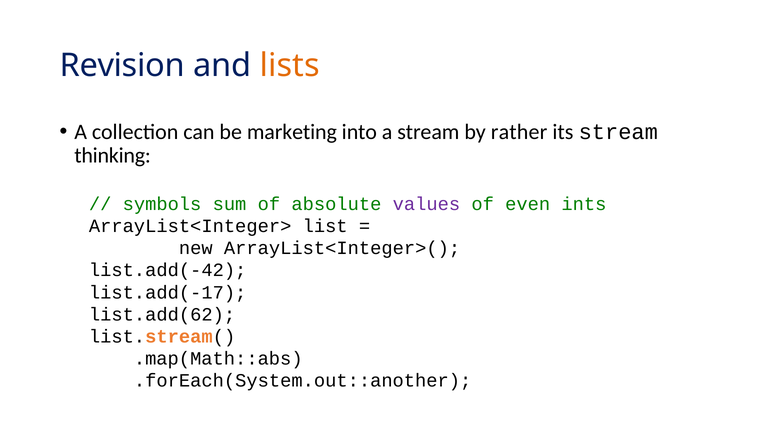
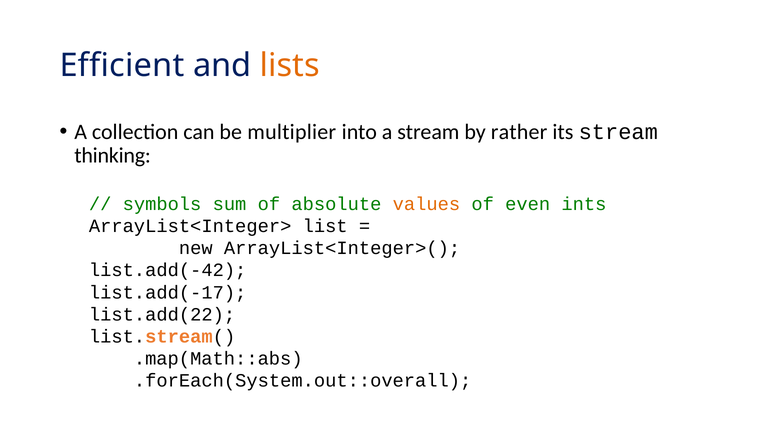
Revision: Revision -> Efficient (122, 66)
marketing: marketing -> multiplier (292, 132)
values colour: purple -> orange (426, 204)
list.add(62: list.add(62 -> list.add(22 (162, 314)
.forEach(System.out::another: .forEach(System.out::another -> .forEach(System.out::overall (303, 380)
